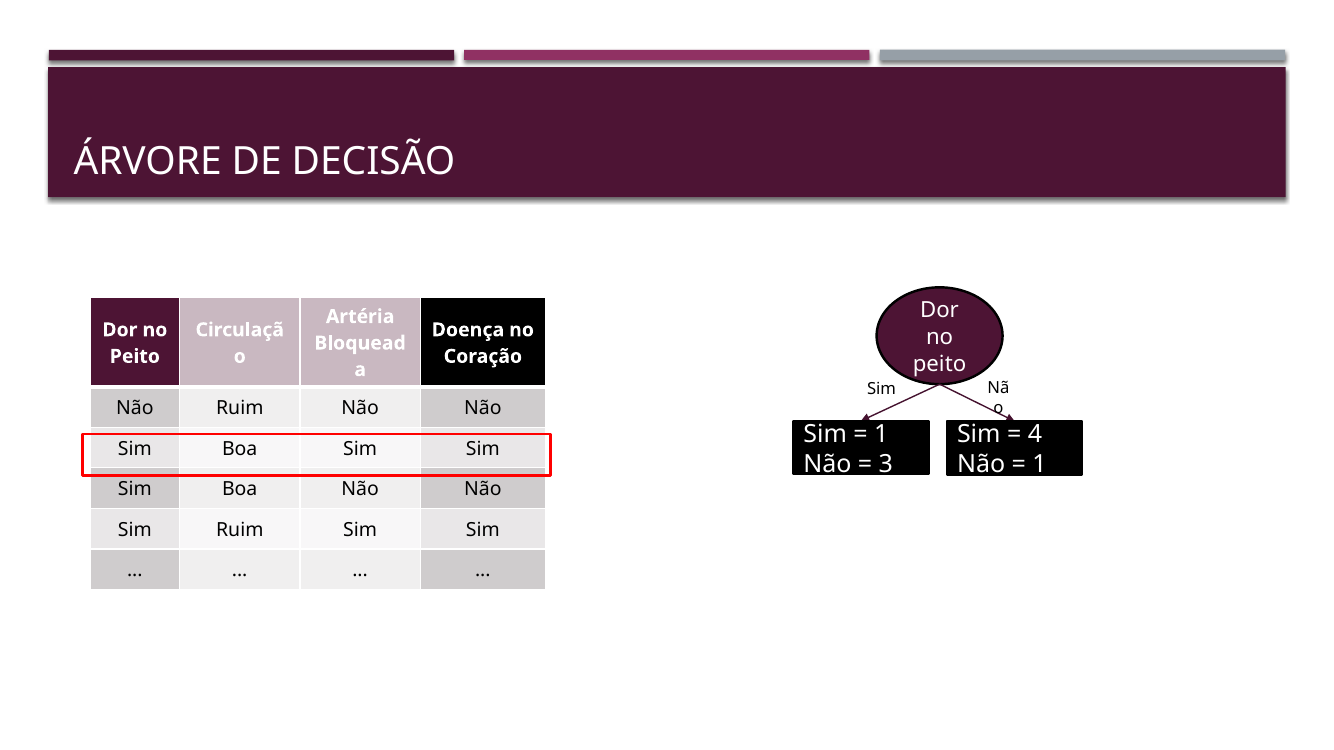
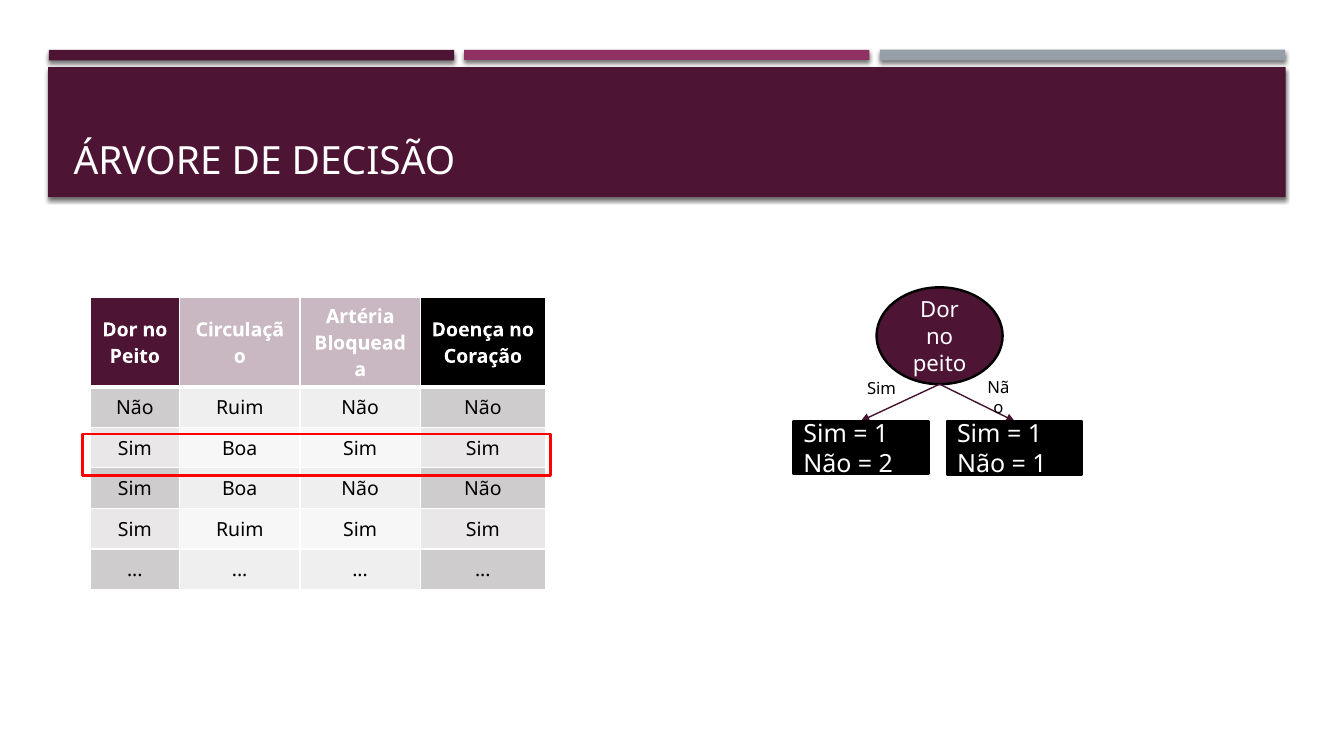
4: 4 -> 1 (1035, 435)
3: 3 -> 2 (886, 464)
